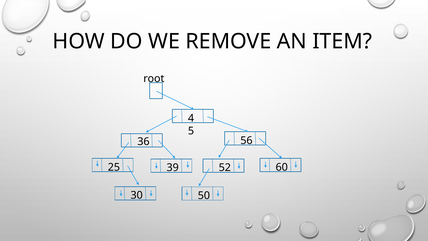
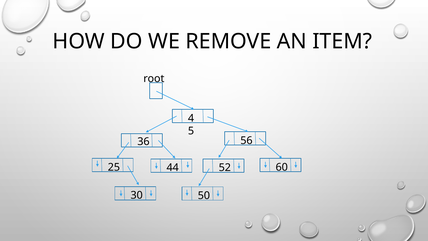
39: 39 -> 44 (173, 168)
